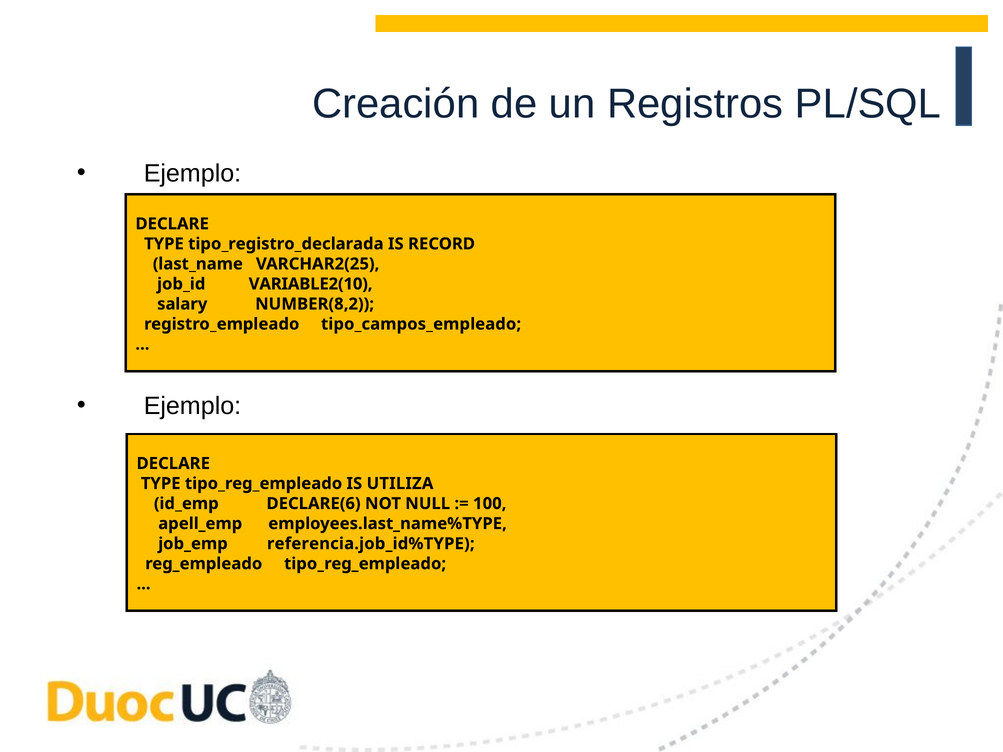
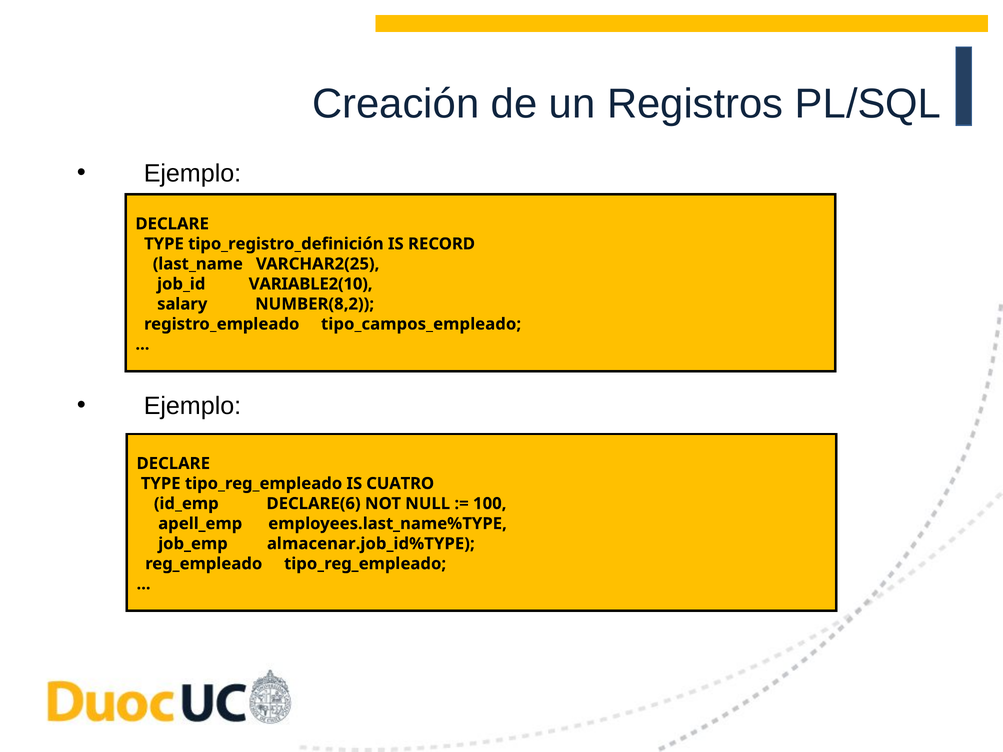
tipo_registro_declarada: tipo_registro_declarada -> tipo_registro_definición (286, 244)
UTILIZA: UTILIZA -> CUATRO (400, 484)
referencia.job_id%TYPE: referencia.job_id%TYPE -> almacenar.job_id%TYPE (371, 544)
